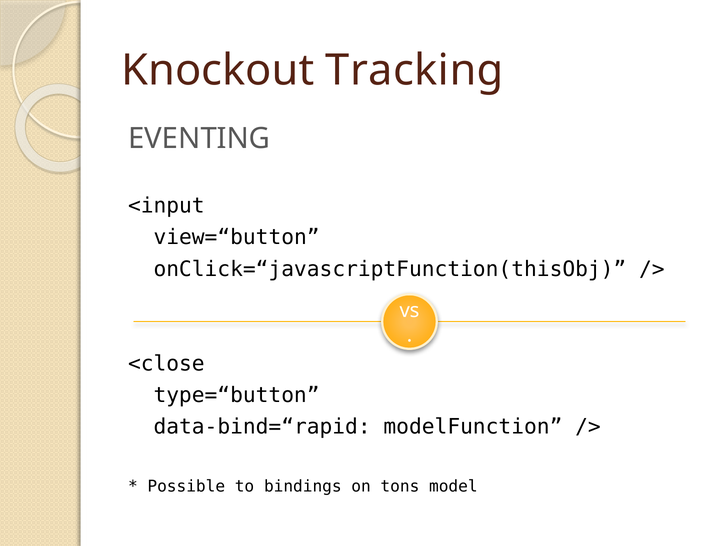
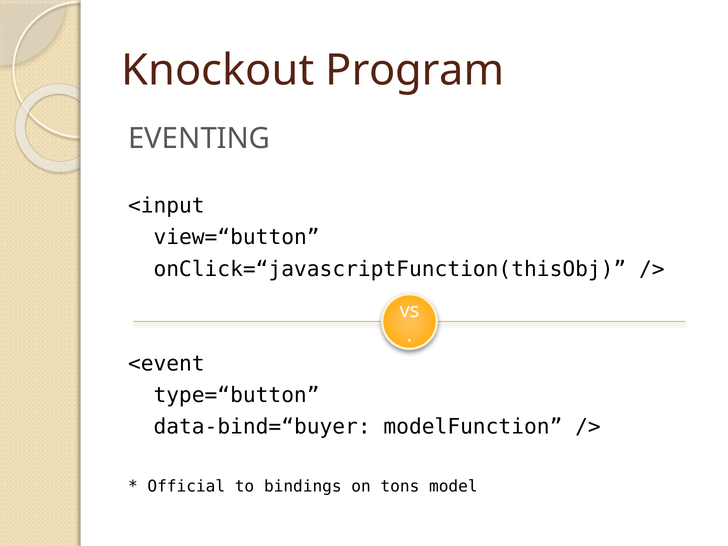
Tracking: Tracking -> Program (415, 70)
<close: <close -> <event (166, 364)
data-bind=“rapid: data-bind=“rapid -> data-bind=“buyer (262, 427)
Possible: Possible -> Official (186, 487)
